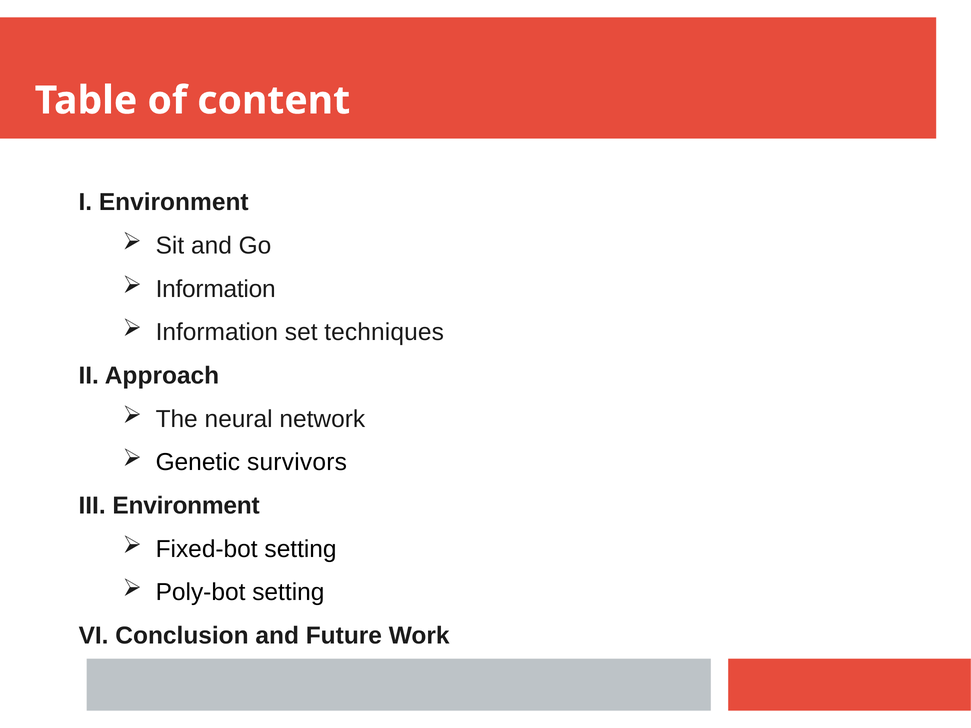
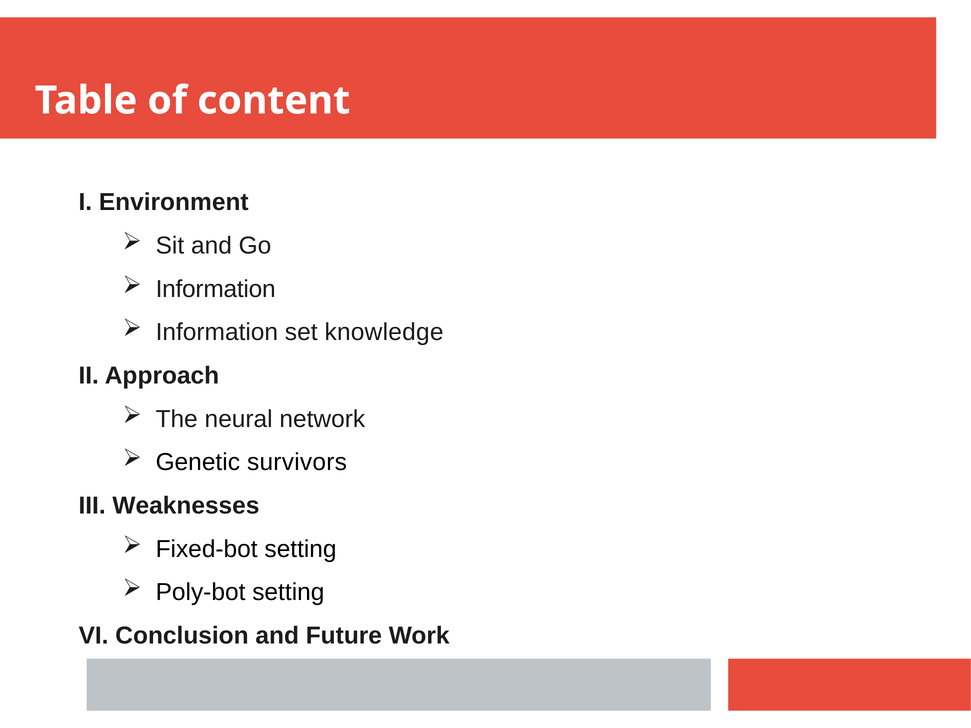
techniques: techniques -> knowledge (384, 332)
III Environment: Environment -> Weaknesses (186, 506)
